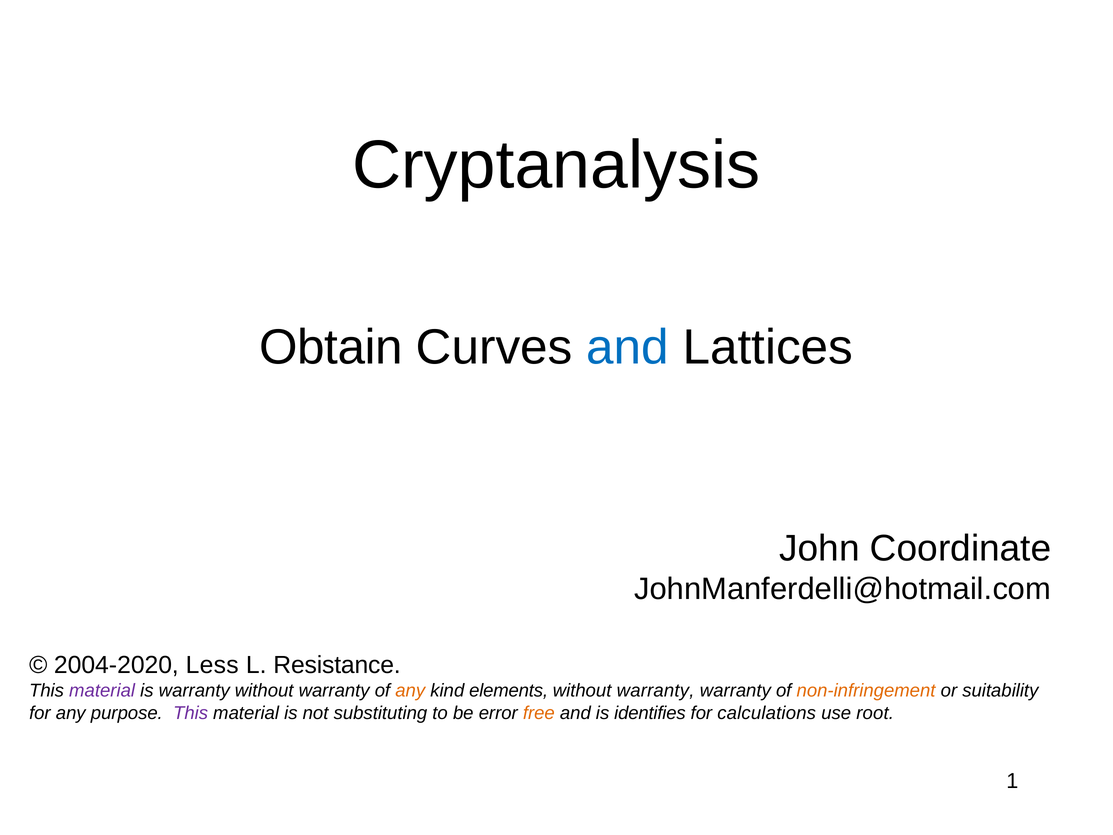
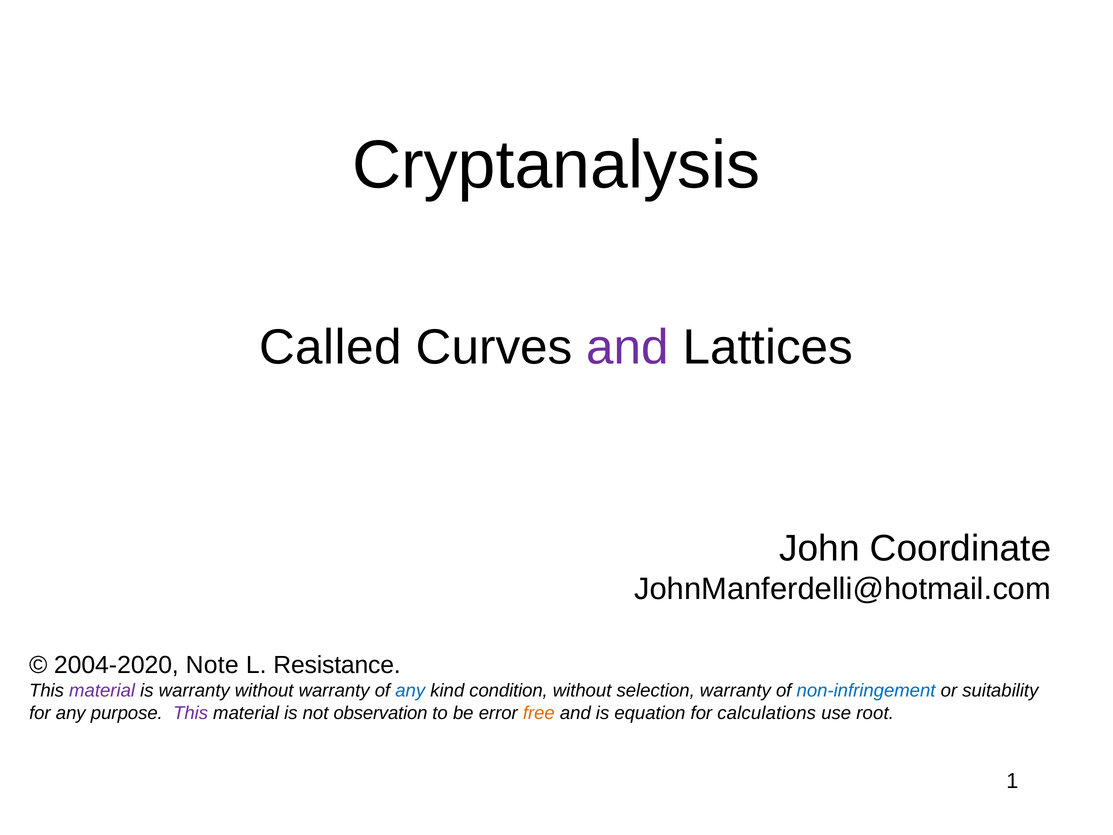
Obtain: Obtain -> Called (330, 347)
and colour: blue -> purple (628, 347)
Less: Less -> Note (212, 665)
any colour: orange -> blue (410, 691)
elements: elements -> condition (509, 691)
warranty: warranty -> selection (656, 691)
non-infringement colour: orange -> blue (866, 691)
substituting: substituting -> observation (381, 713)
identifies: identifies -> equation (650, 713)
